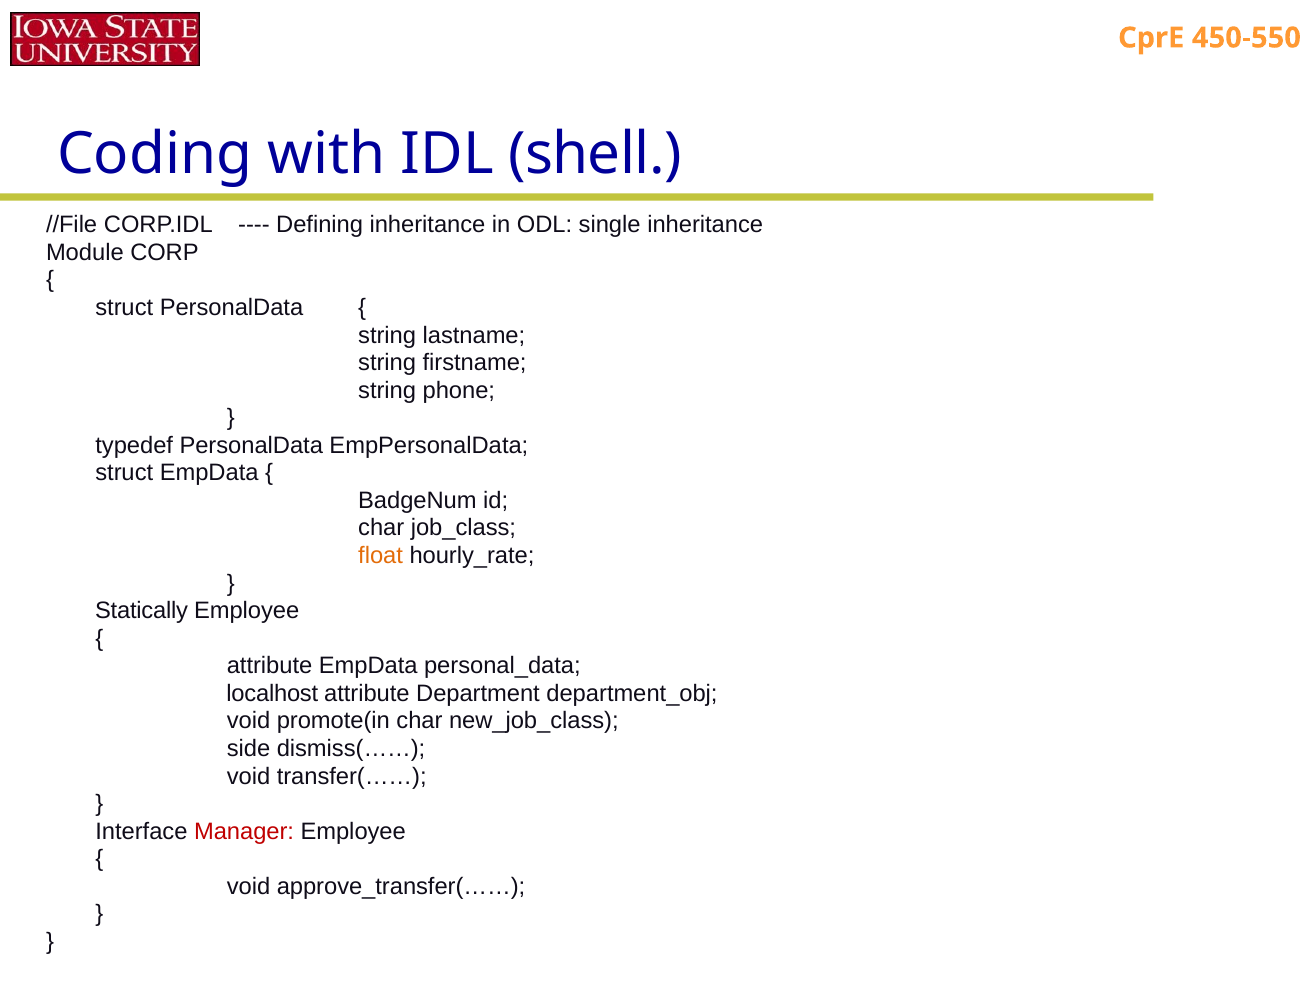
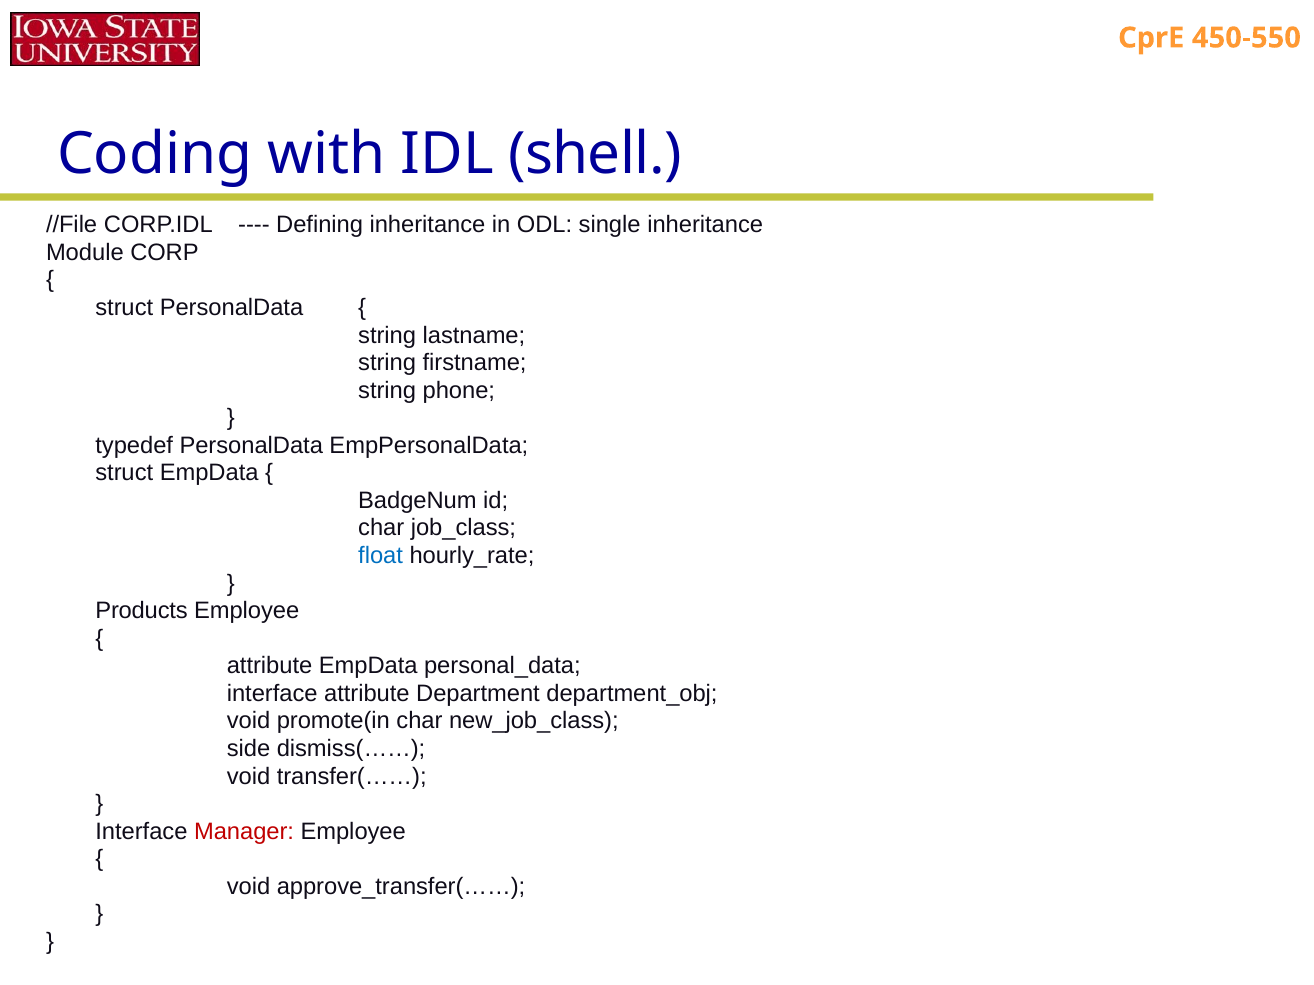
float colour: orange -> blue (381, 556)
Statically: Statically -> Products (142, 611)
localhost: localhost -> interface (272, 694)
